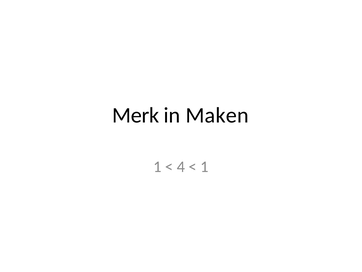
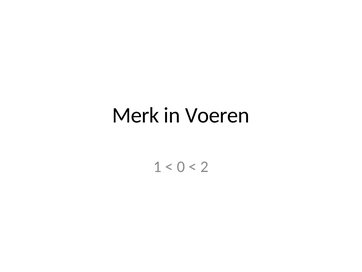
Maken: Maken -> Voeren (217, 115)
4: 4 -> 0 (181, 166)
1: 1 -> 2 (204, 166)
